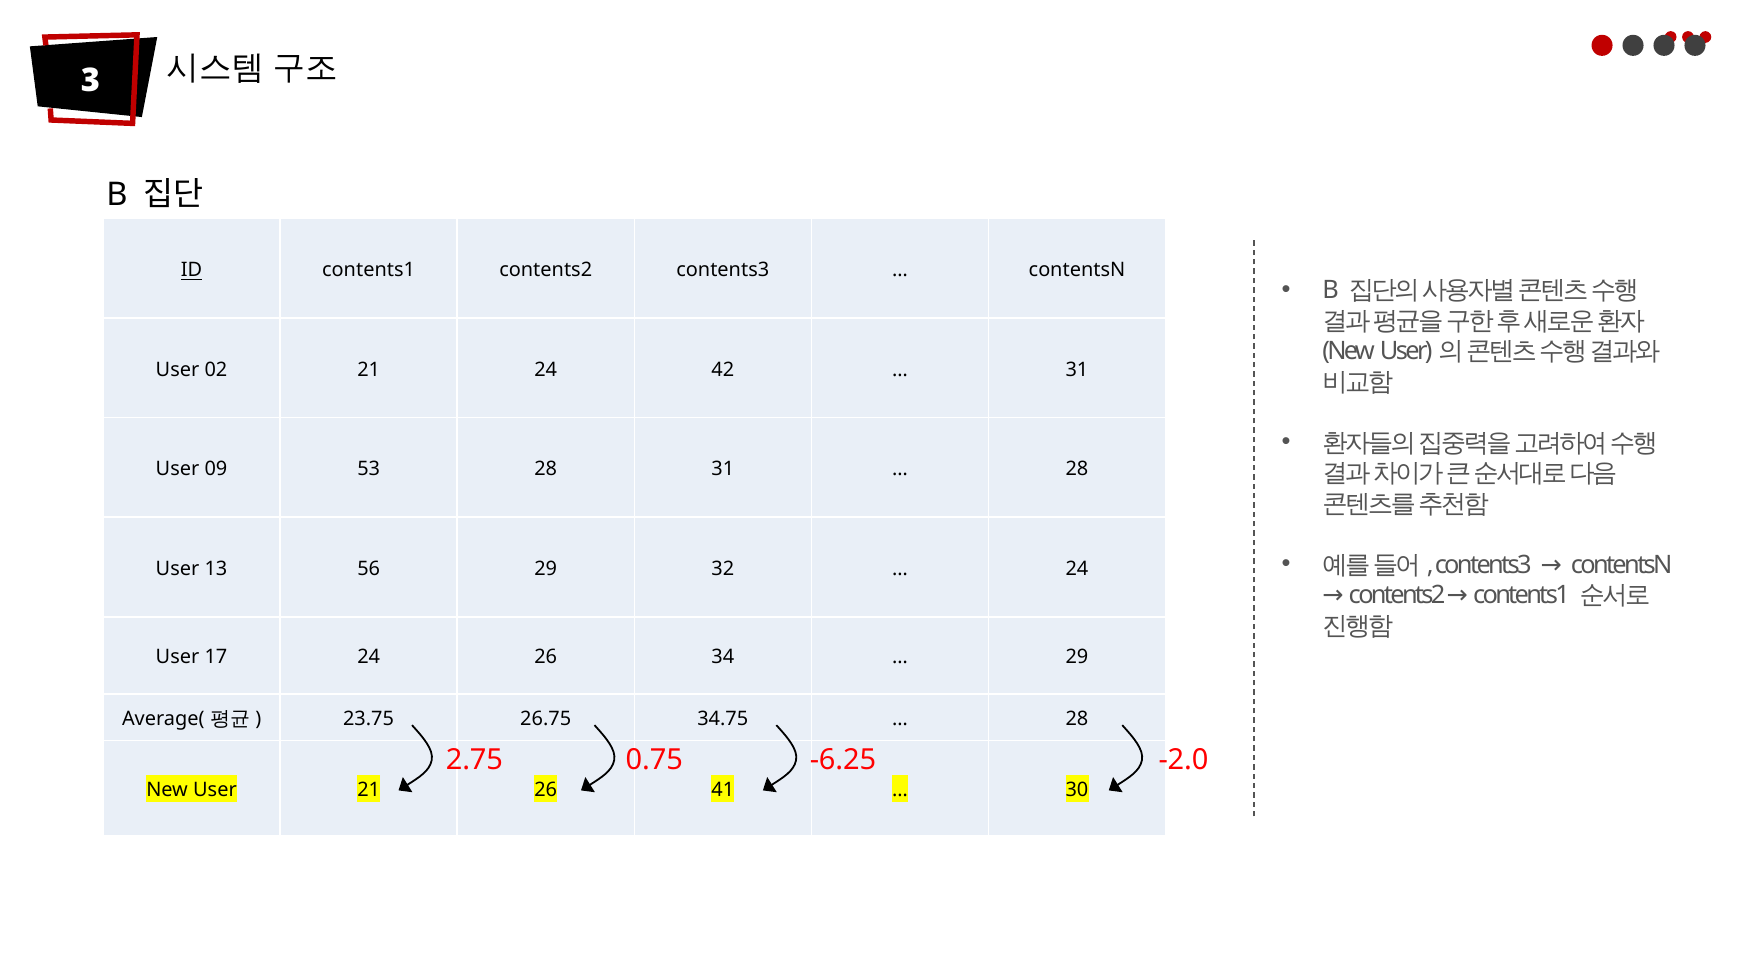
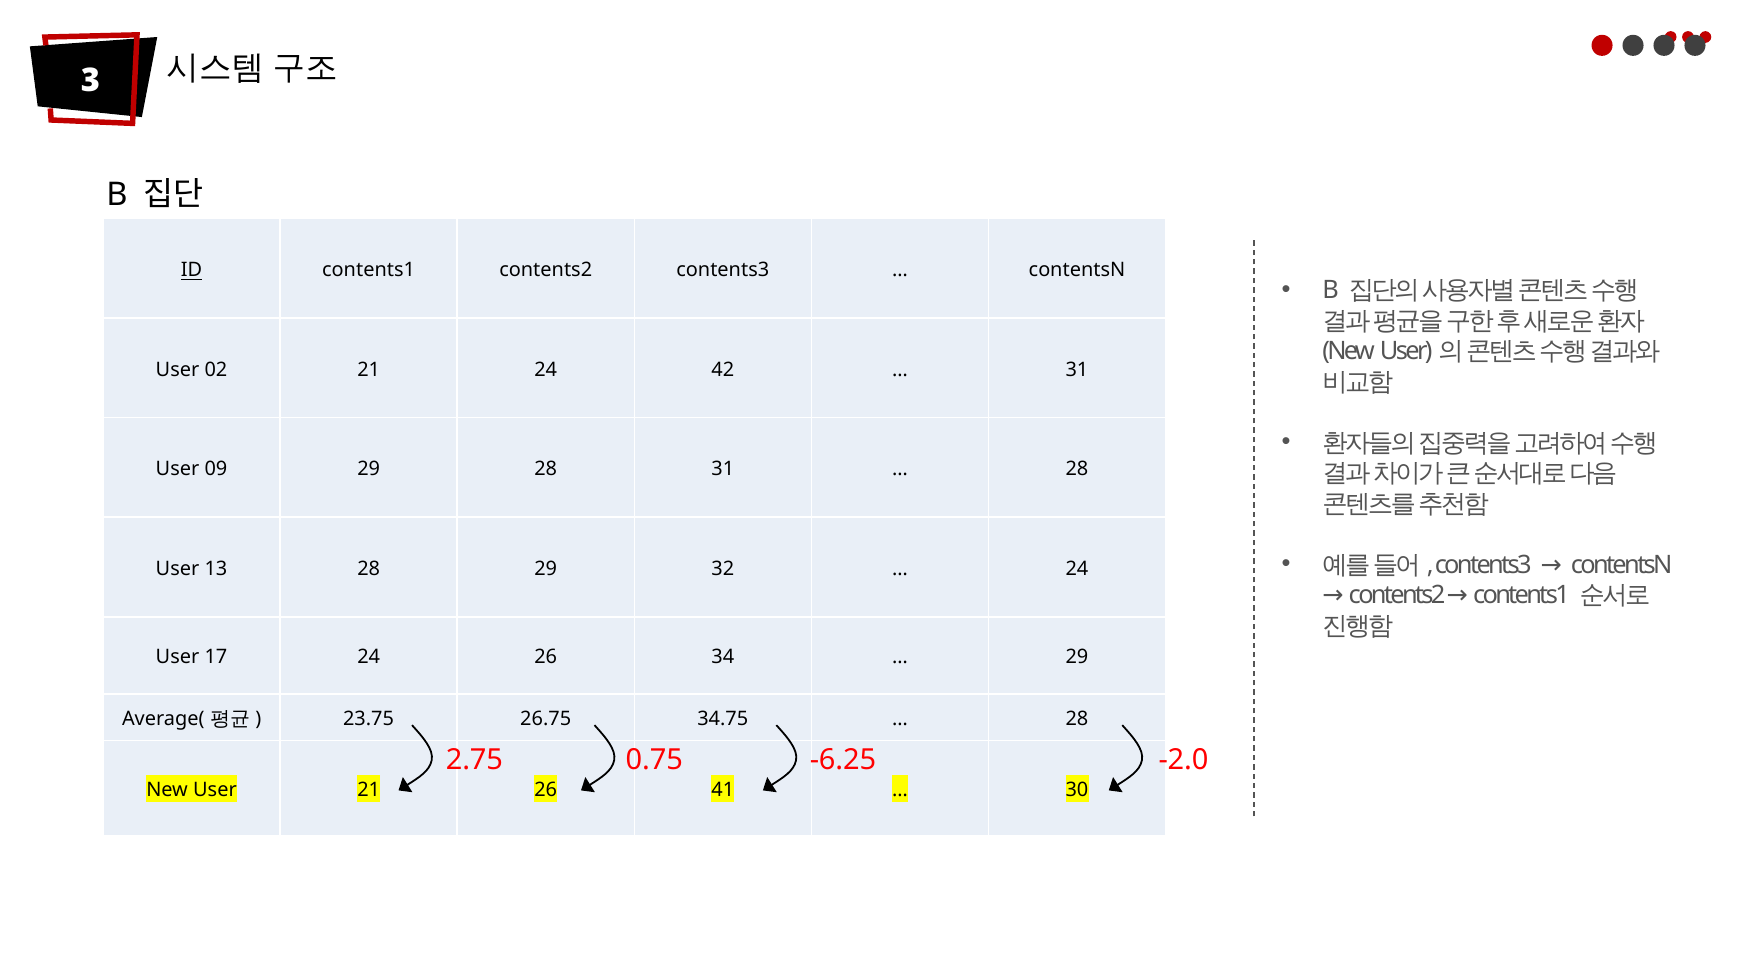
09 53: 53 -> 29 (369, 469)
13 56: 56 -> 28 (369, 569)
